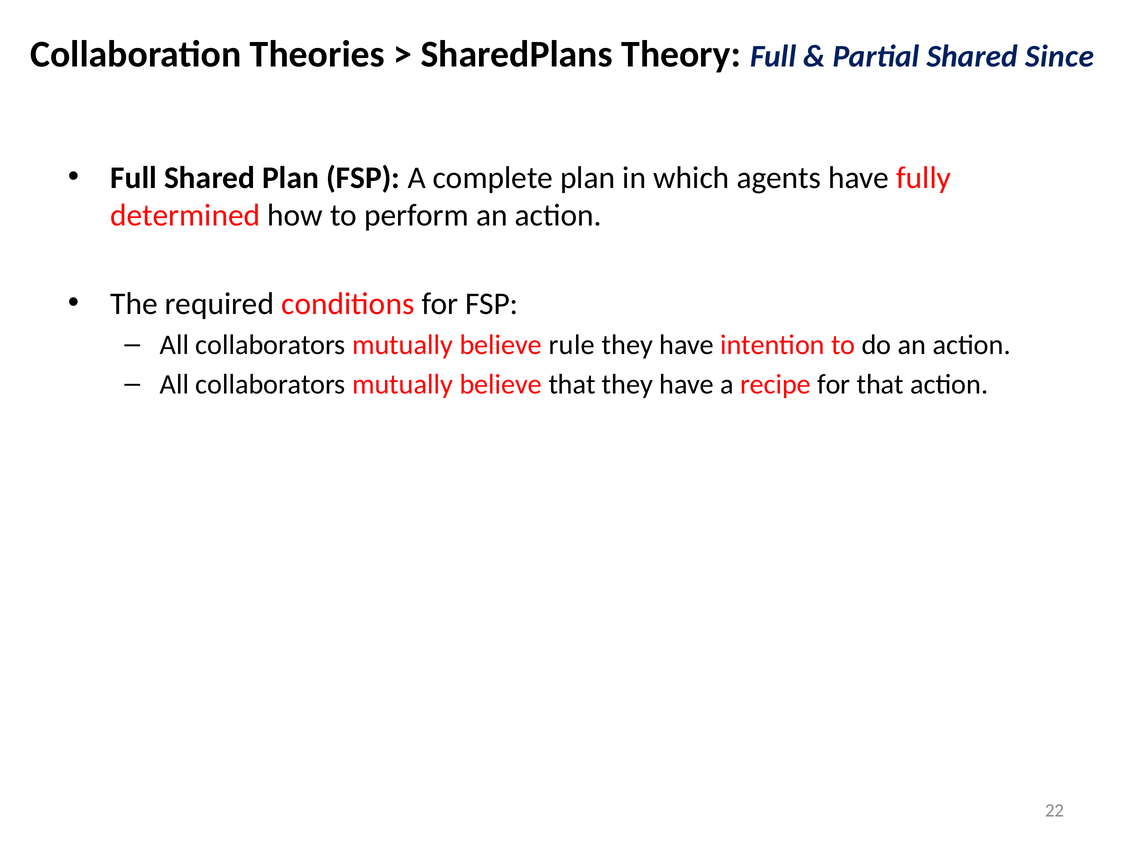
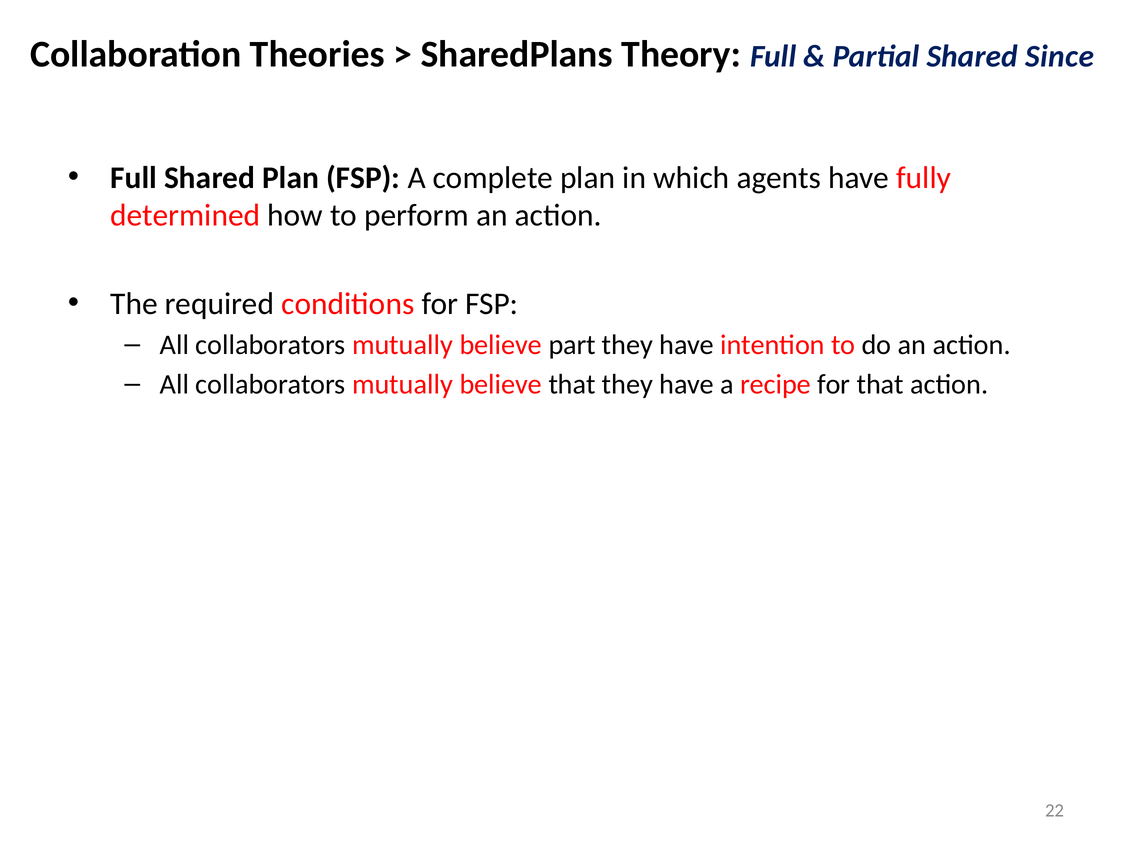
rule: rule -> part (572, 345)
